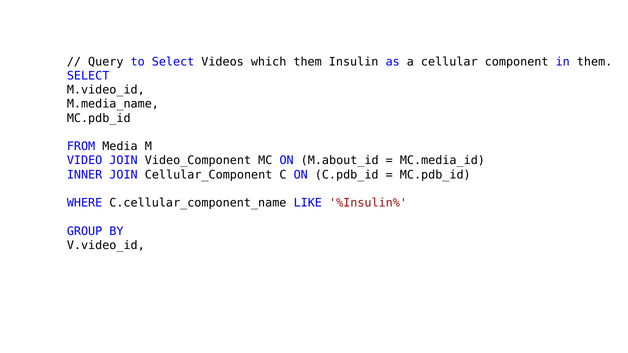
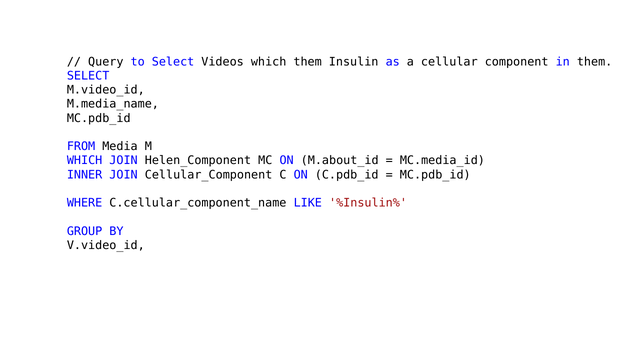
VIDEO: VIDEO -> WHICH (85, 161)
Video_Component: Video_Component -> Helen_Component (198, 161)
